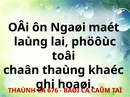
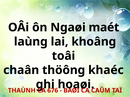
phöôùc: phöôùc -> khoâng (94, 42)
thaùng: thaùng -> thöông (64, 70)
